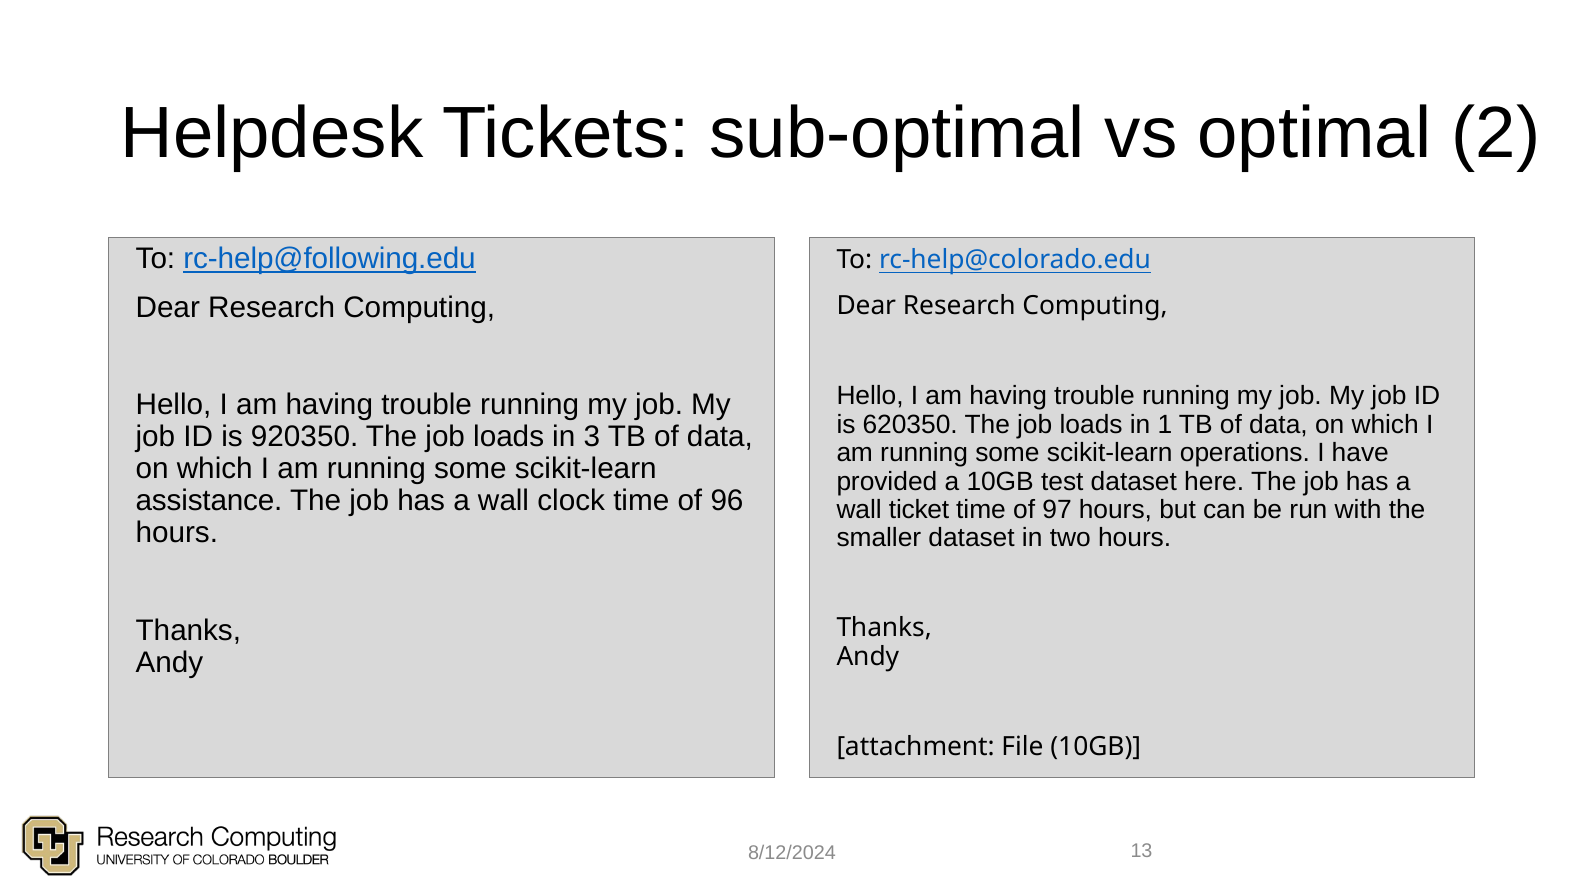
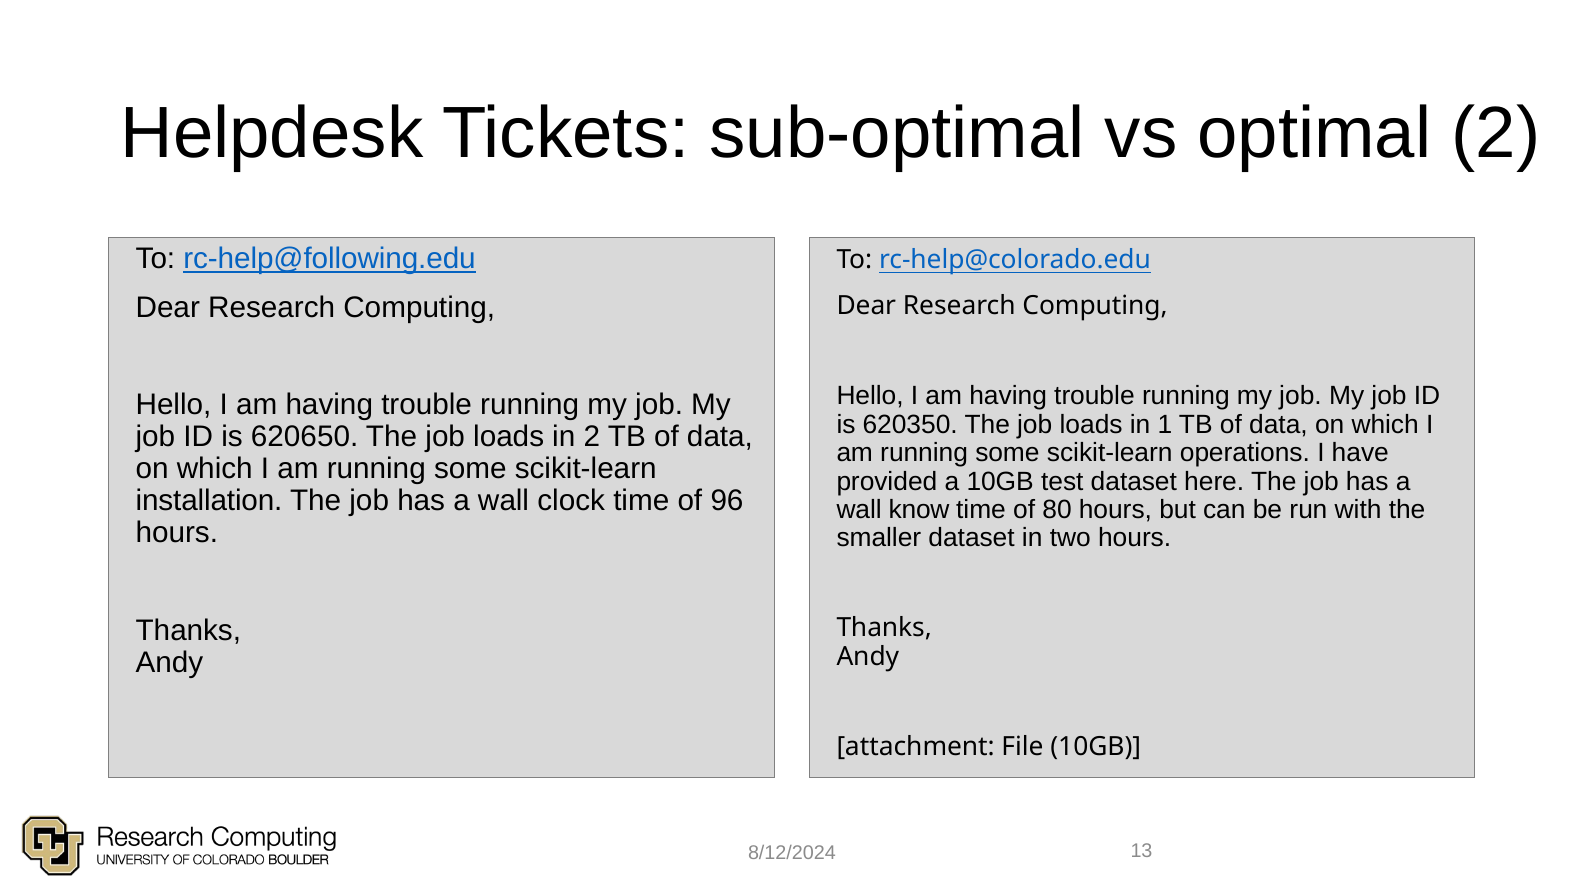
920350: 920350 -> 620650 (305, 437)
in 3: 3 -> 2 (592, 437)
assistance: assistance -> installation (209, 501)
ticket: ticket -> know (919, 510)
97: 97 -> 80 (1057, 510)
